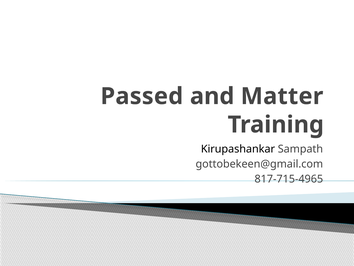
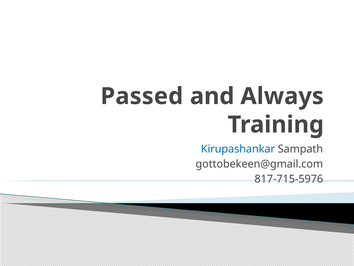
Matter: Matter -> Always (282, 96)
Kirupashankar colour: black -> blue (238, 149)
817-715-4965: 817-715-4965 -> 817-715-5976 (289, 179)
